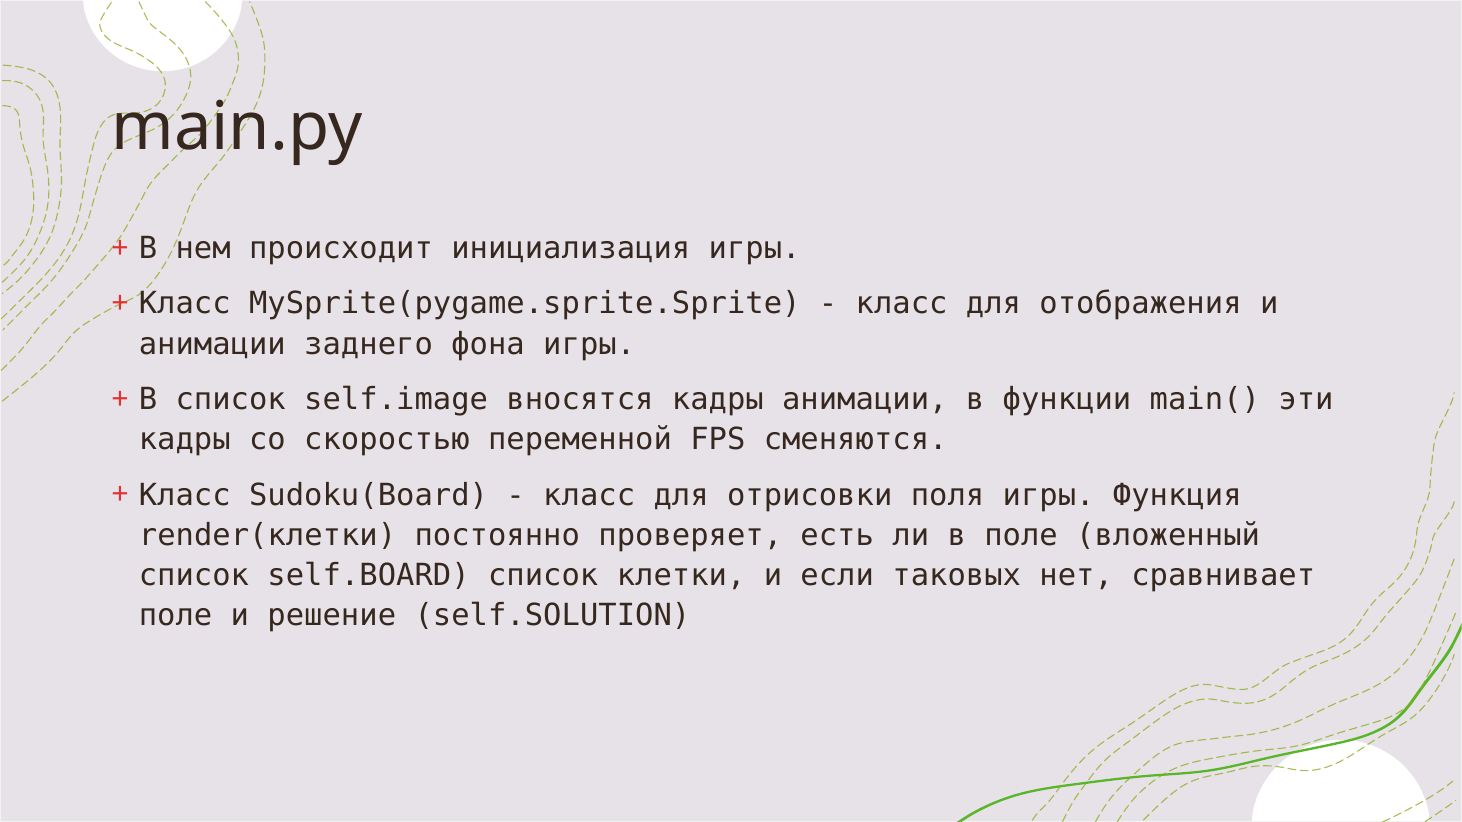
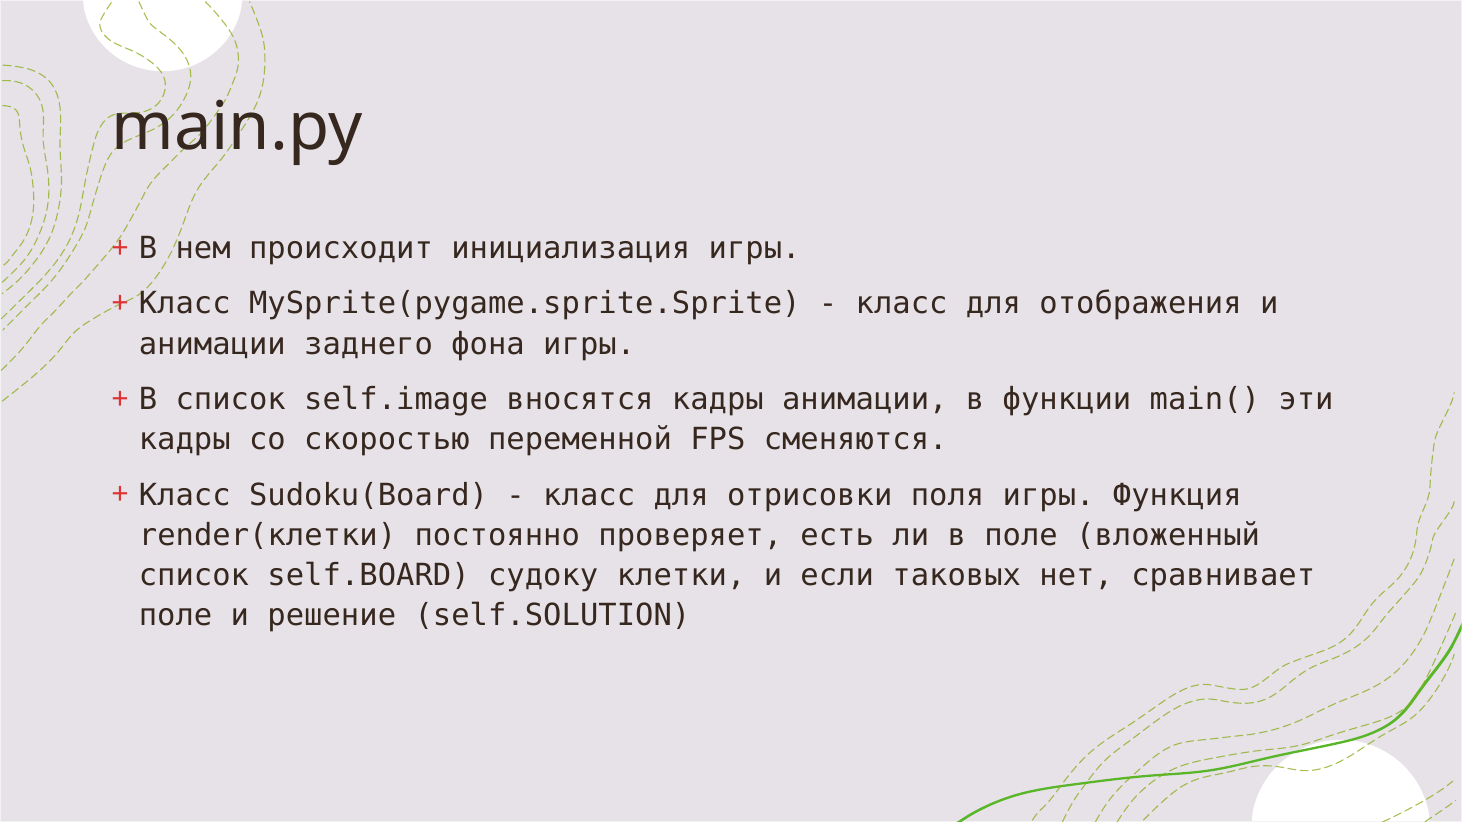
self.BOARD список: список -> судоку (543, 576)
